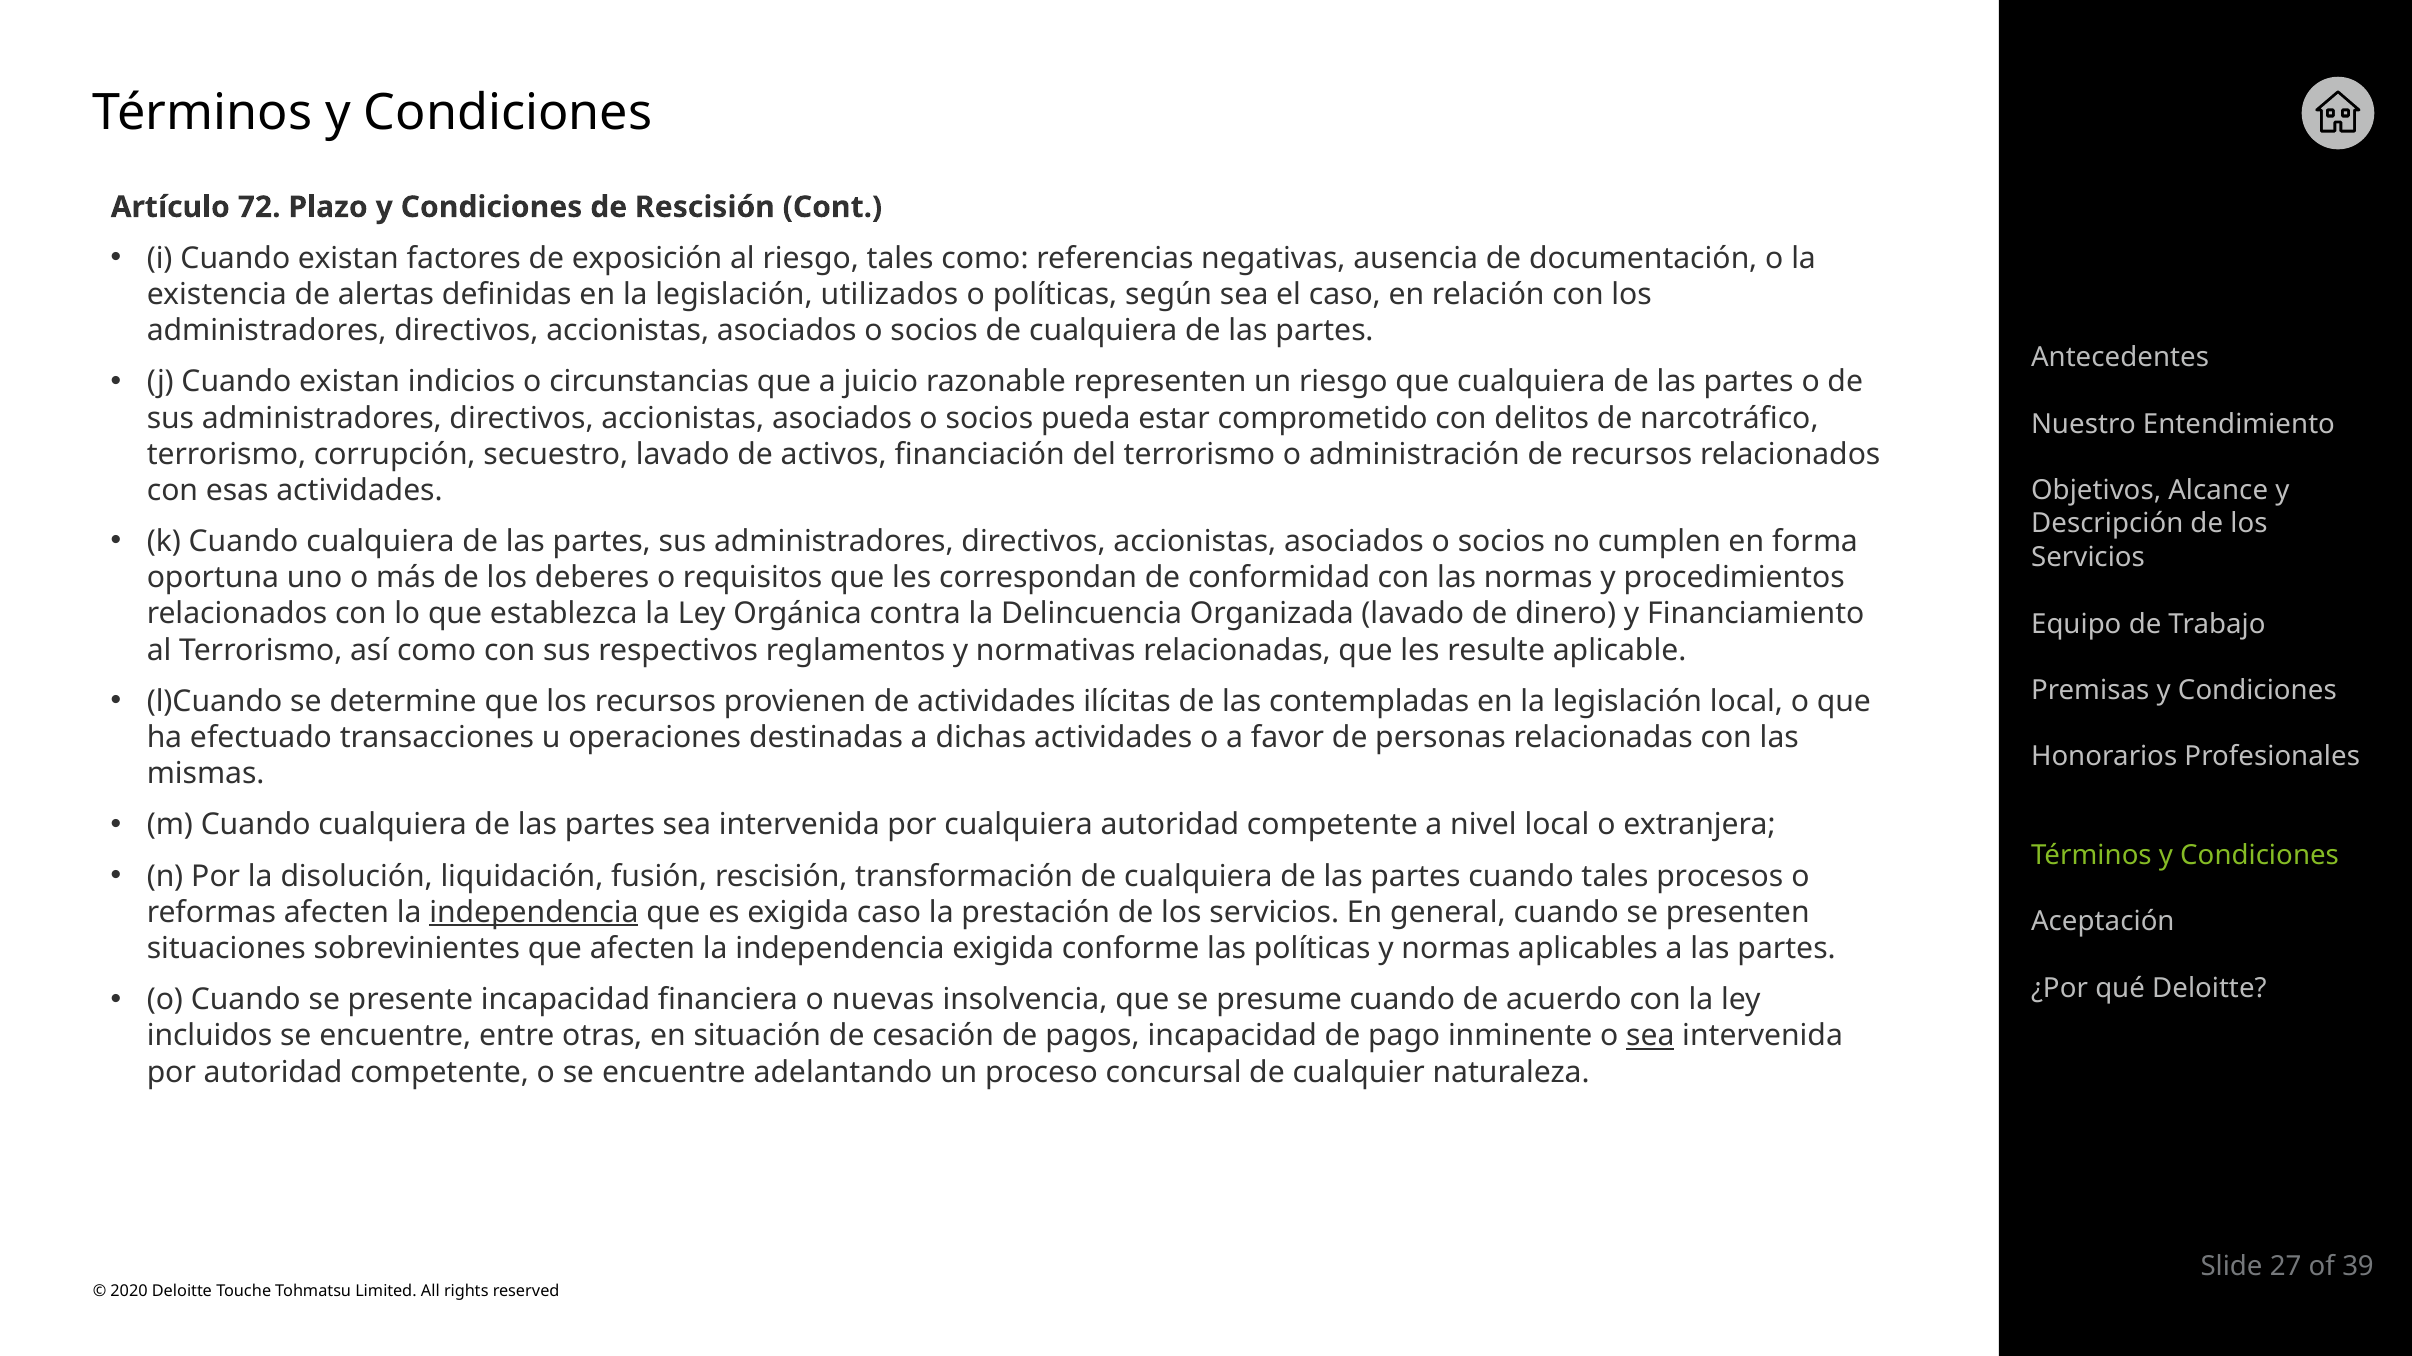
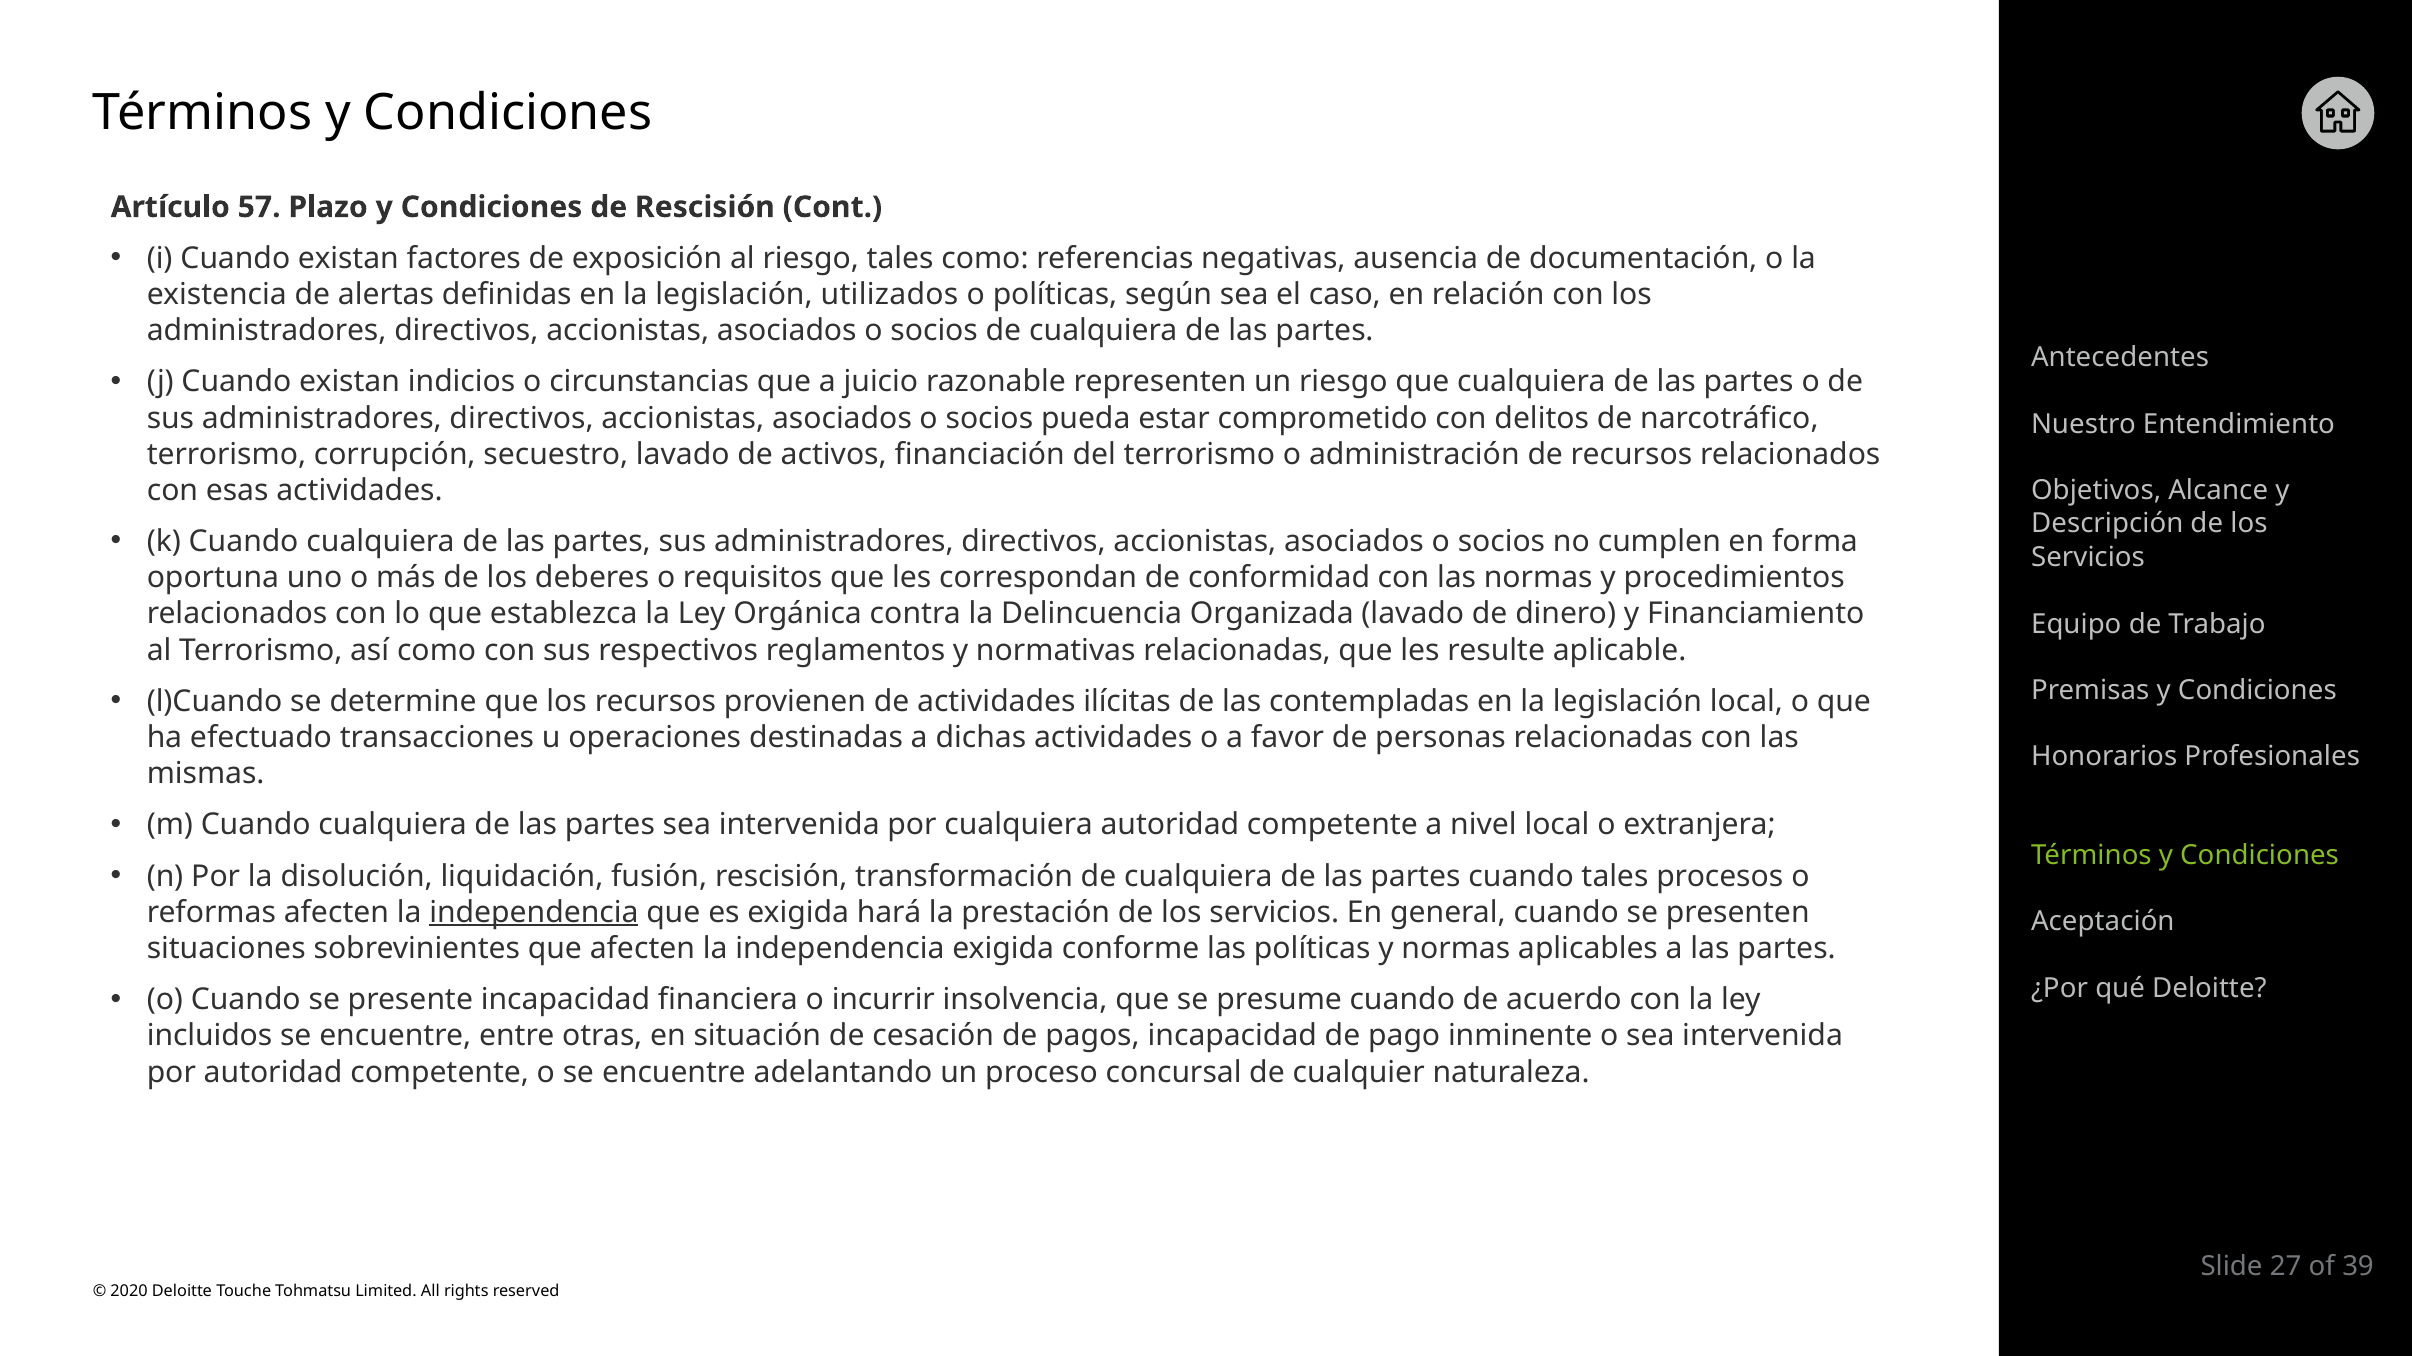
72: 72 -> 57 (259, 207)
exigida caso: caso -> hará (889, 913)
nuevas: nuevas -> incurrir (883, 1000)
sea underline: present -> none (1650, 1036)
